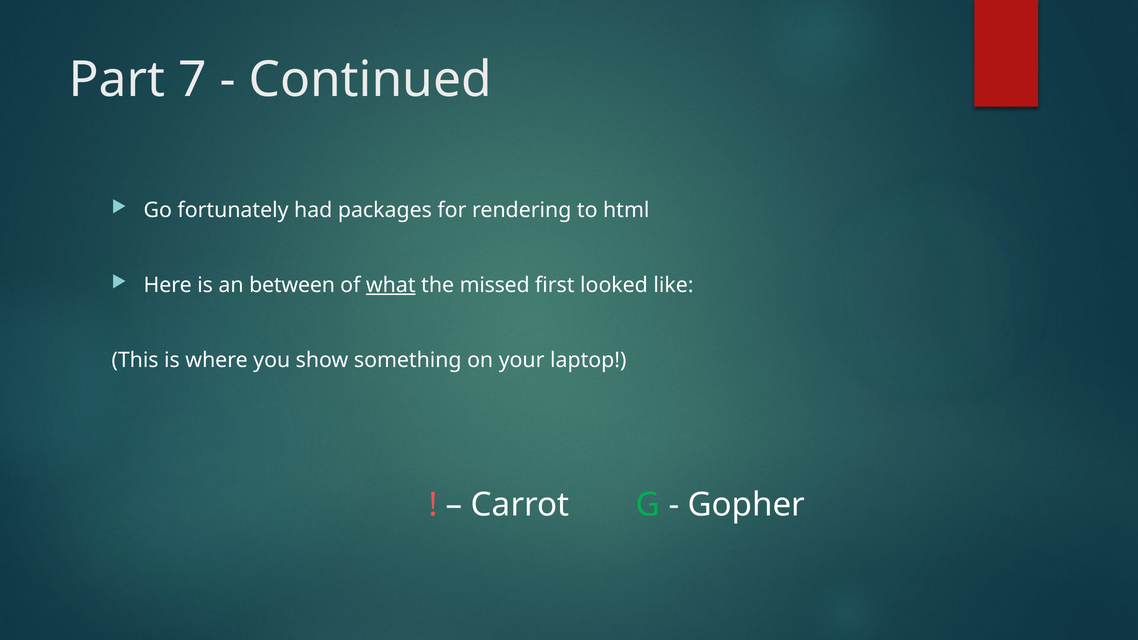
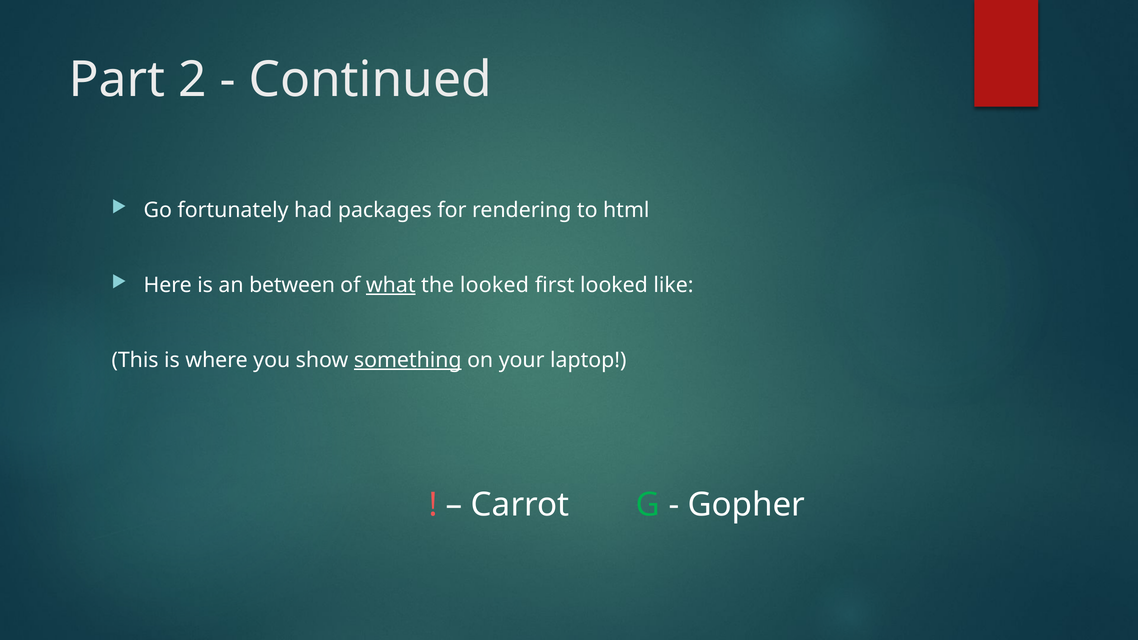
7: 7 -> 2 (193, 80)
the missed: missed -> looked (494, 285)
something underline: none -> present (408, 360)
